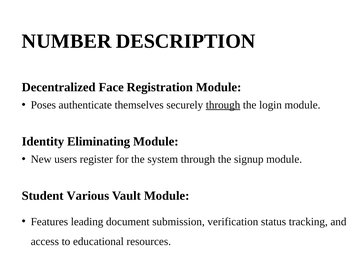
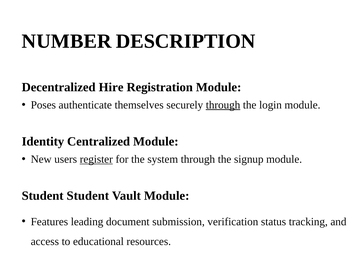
Face: Face -> Hire (111, 87)
Eliminating: Eliminating -> Centralized (99, 141)
register underline: none -> present (96, 159)
Student Various: Various -> Student (88, 195)
